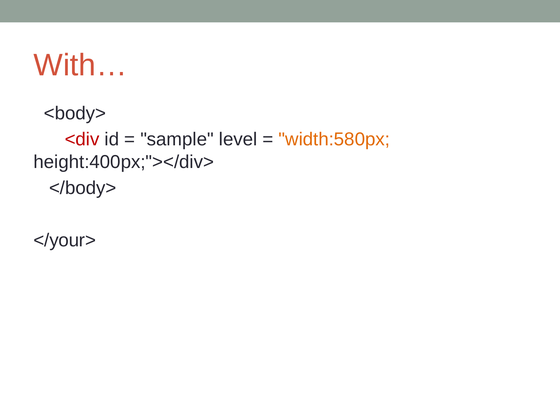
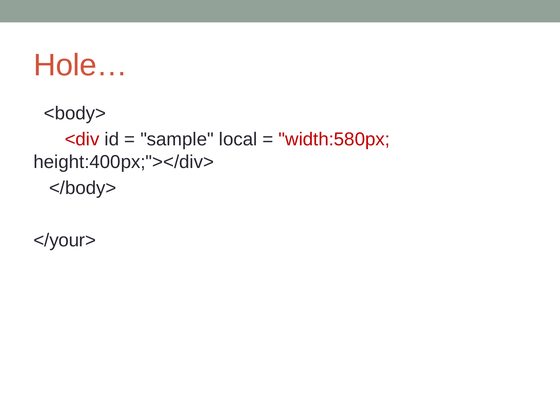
With…: With… -> Hole… (81, 65)
level: level -> local (238, 139)
width:580px colour: orange -> red (334, 139)
